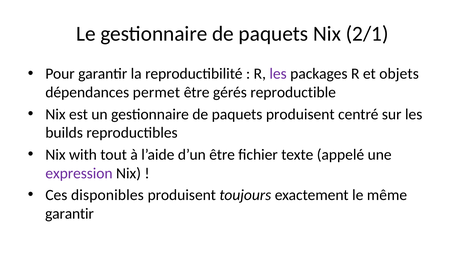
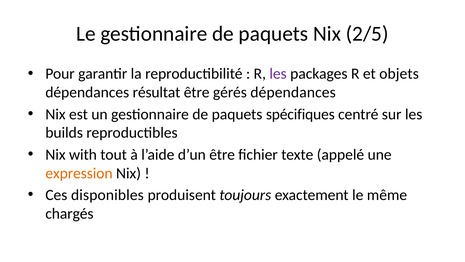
2/1: 2/1 -> 2/5 (367, 34)
permet: permet -> résultat (157, 92)
gérés reproductible: reproductible -> dépendances (293, 92)
paquets produisent: produisent -> spécifiques (300, 114)
expression colour: purple -> orange (79, 173)
garantir: garantir -> chargés (69, 213)
